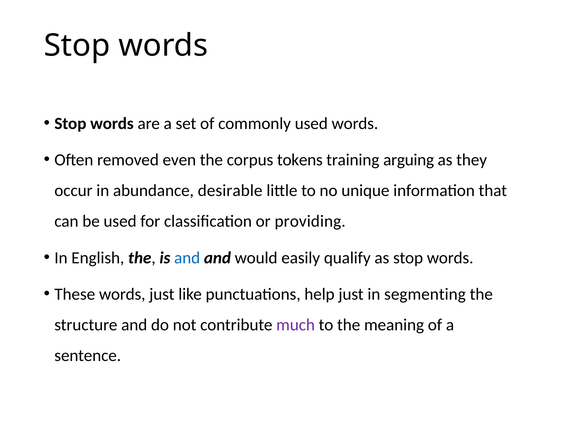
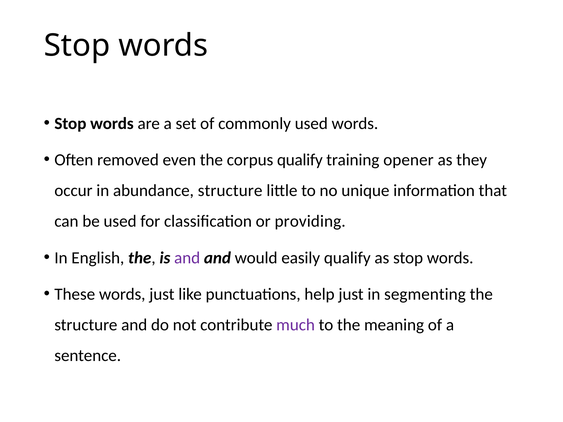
corpus tokens: tokens -> qualify (300, 160)
arguing: arguing -> opener (408, 160)
abundance desirable: desirable -> structure (230, 191)
and colour: blue -> purple (187, 258)
